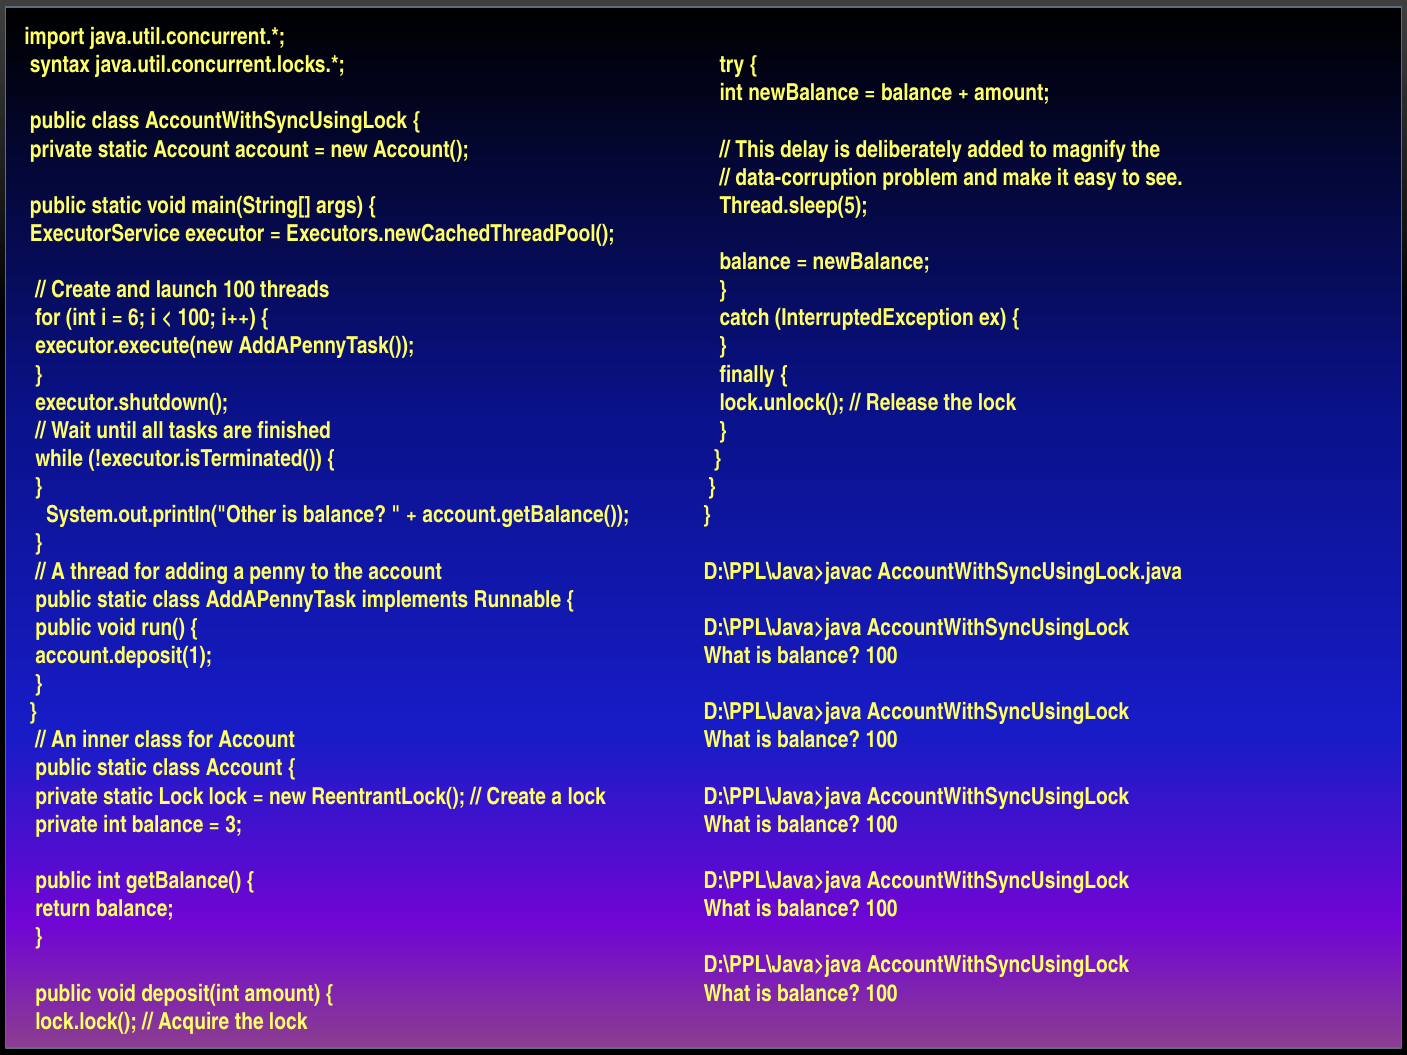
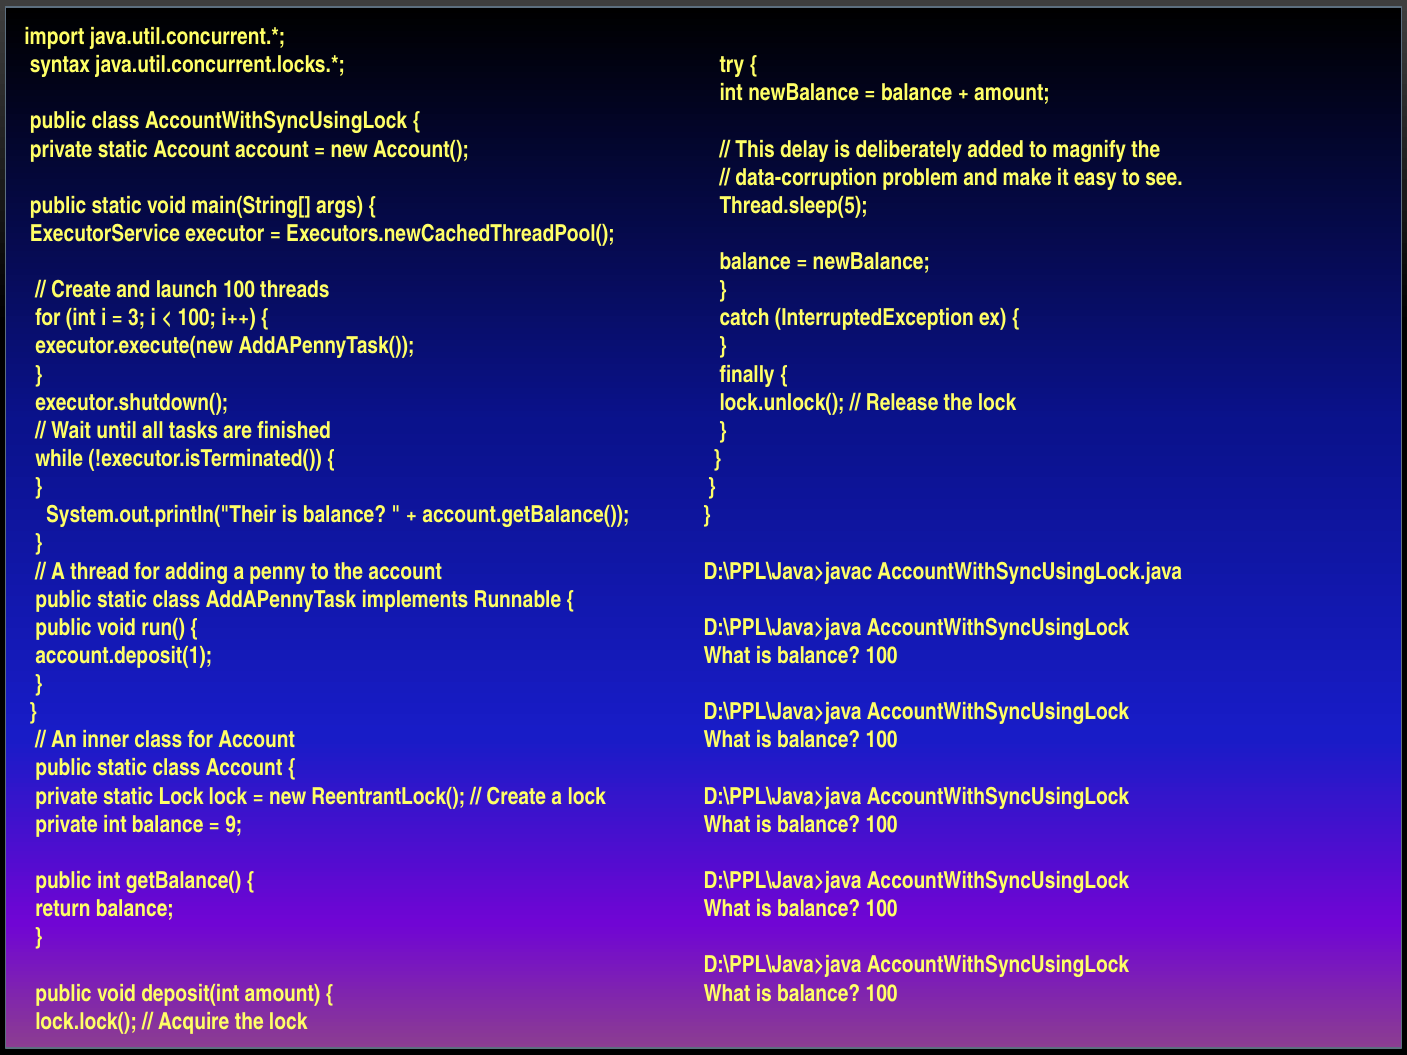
6: 6 -> 3 (137, 318)
System.out.println("Other: System.out.println("Other -> System.out.println("Their (161, 515)
3: 3 -> 9 (234, 825)
